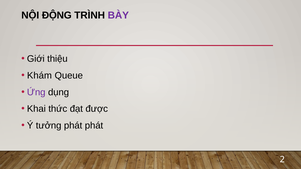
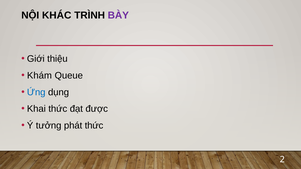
ĐỘNG: ĐỘNG -> KHÁC (57, 15)
Ứng colour: purple -> blue (36, 92)
phát phát: phát -> thức (94, 126)
